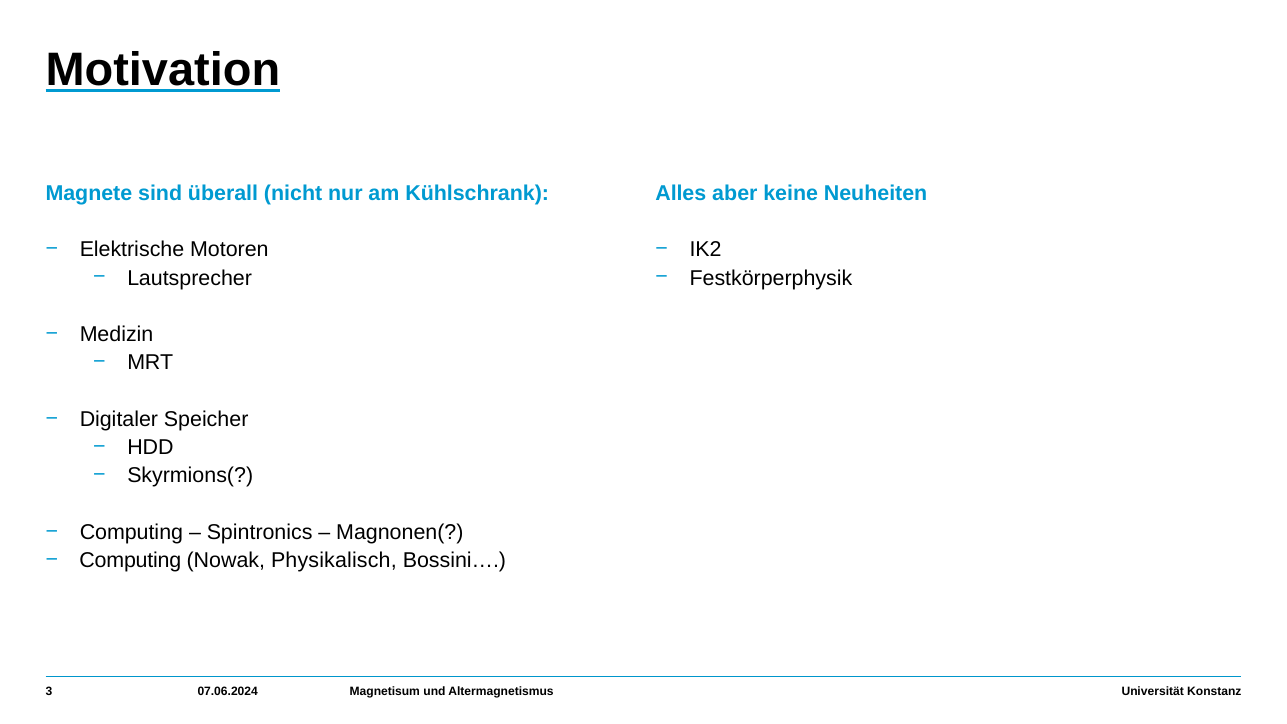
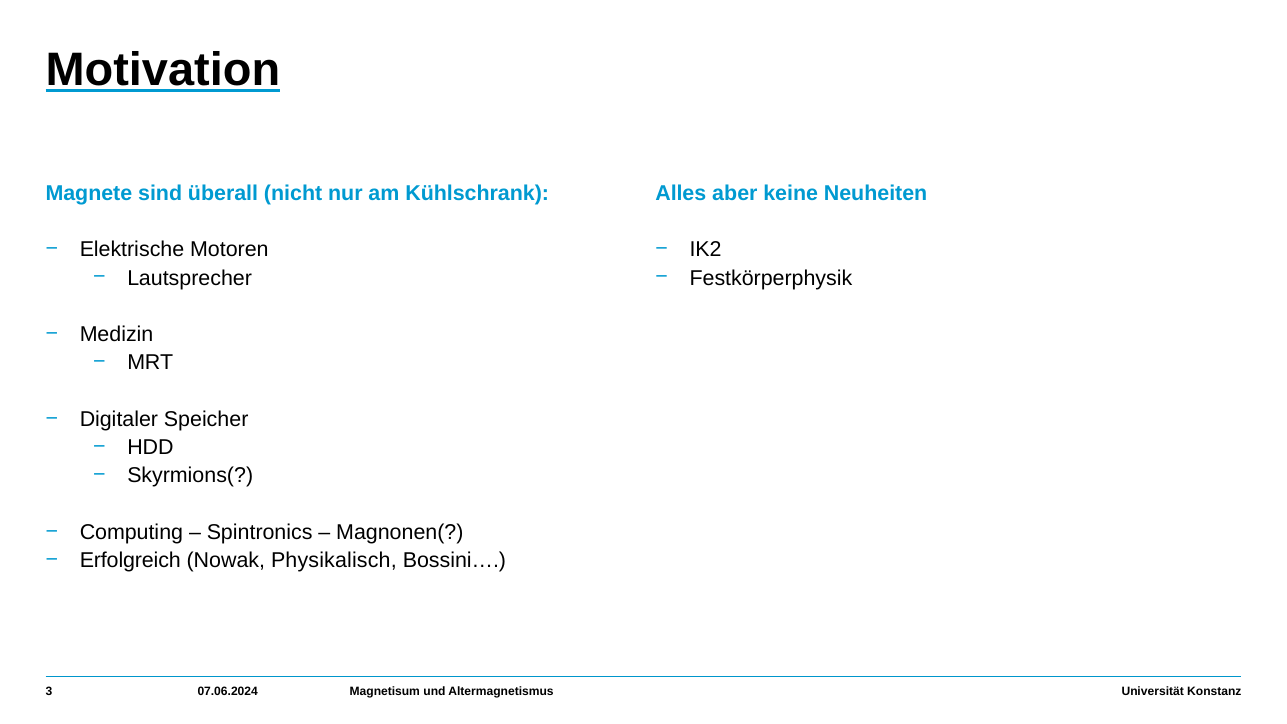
Computing: Computing -> Erfolgreich (130, 561)
